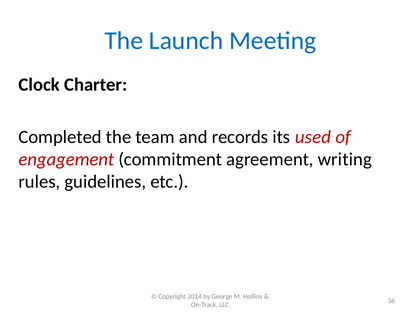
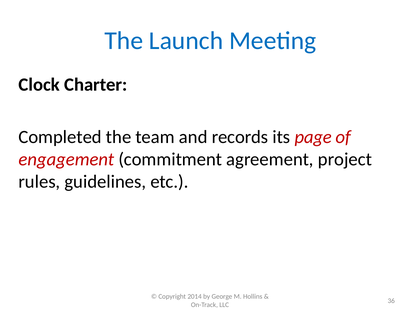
used: used -> page (313, 137)
writing: writing -> project (345, 159)
